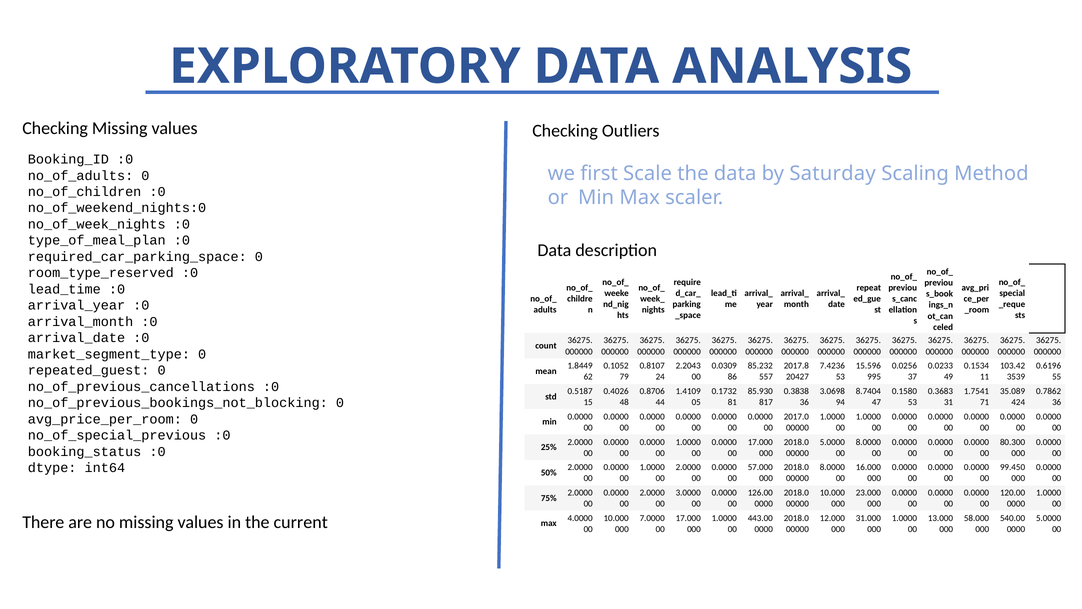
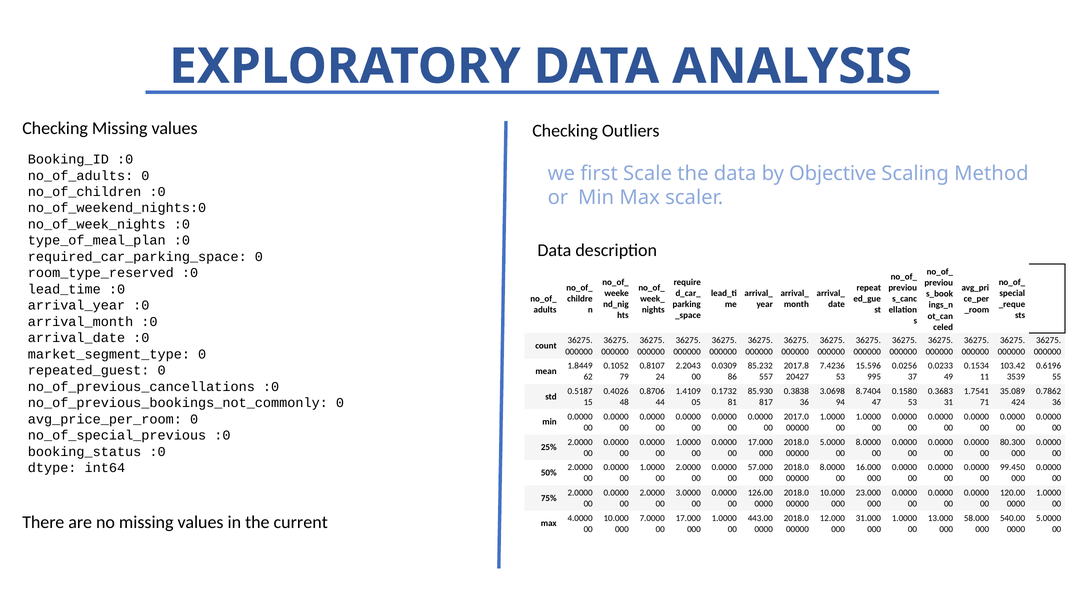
Saturday: Saturday -> Objective (833, 173)
no_of_previous_bookings_not_blocking: no_of_previous_bookings_not_blocking -> no_of_previous_bookings_not_commonly (178, 403)
